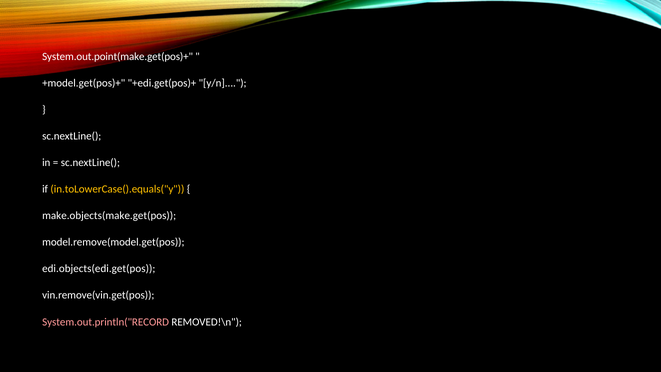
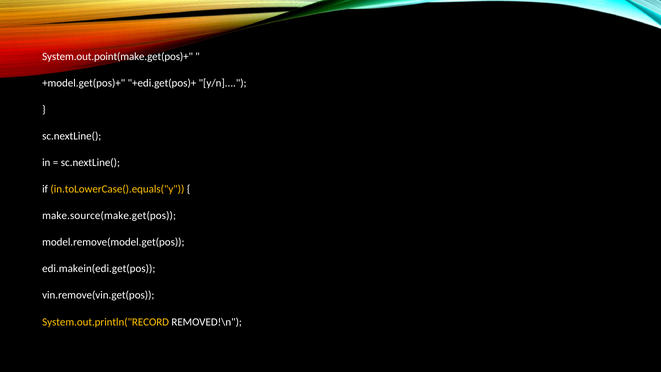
make.objects(make.get(pos: make.objects(make.get(pos -> make.source(make.get(pos (109, 216)
edi.objects(edi.get(pos: edi.objects(edi.get(pos -> edi.makein(edi.get(pos (99, 269)
System.out.println("RECORD colour: pink -> yellow (106, 322)
